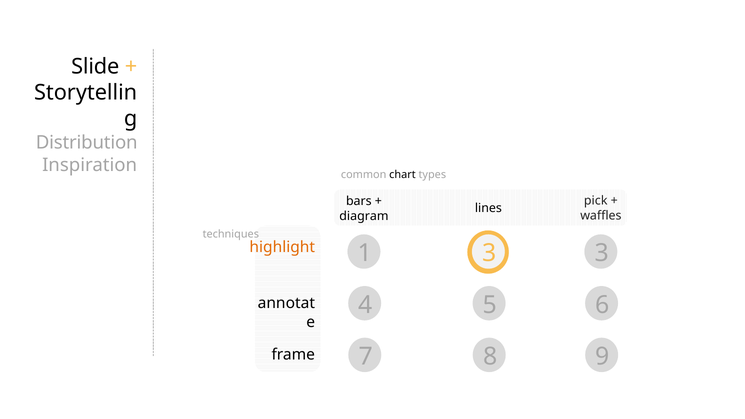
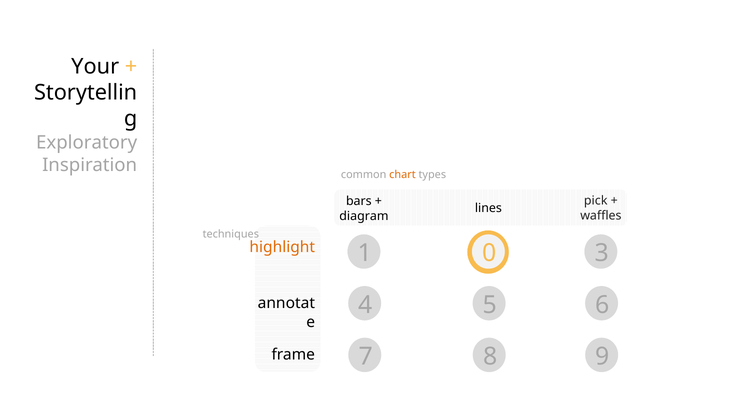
Slide: Slide -> Your (95, 66)
Distribution: Distribution -> Exploratory (87, 143)
chart colour: black -> orange (402, 175)
1 3: 3 -> 0 (489, 253)
